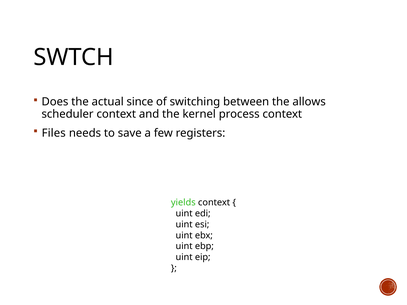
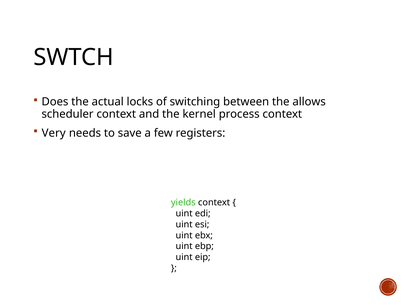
since: since -> locks (140, 102)
Files: Files -> Very (54, 133)
